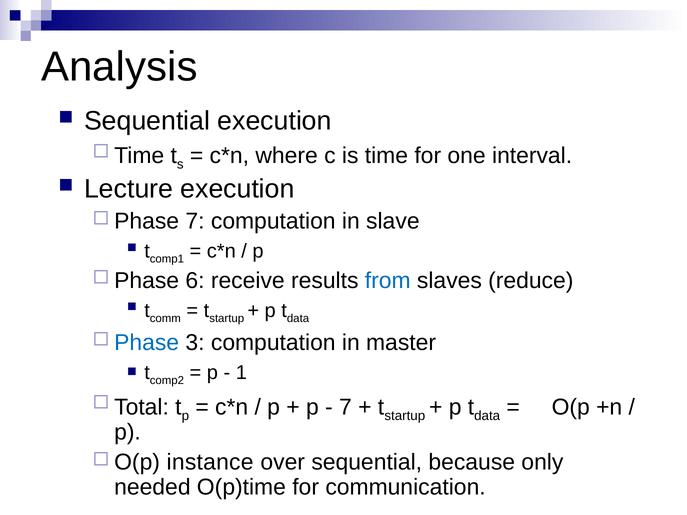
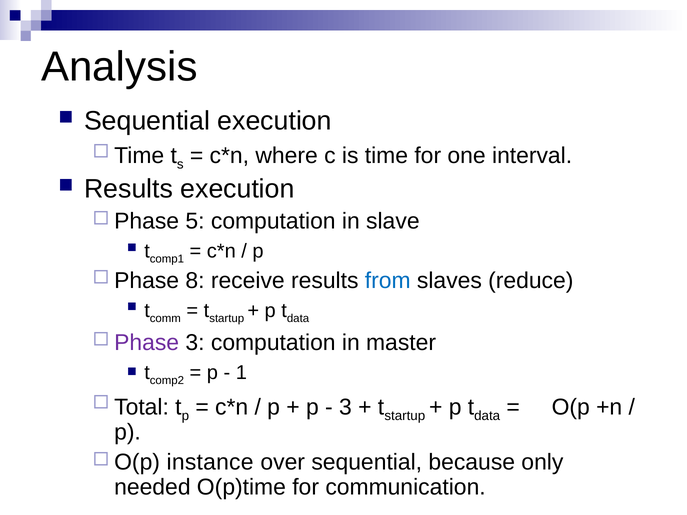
Lecture: Lecture -> Results (129, 189)
Phase 7: 7 -> 5 (195, 221)
6: 6 -> 8 (195, 281)
Phase colour: blue -> purple (147, 343)
7: 7 -> 3 (345, 407)
